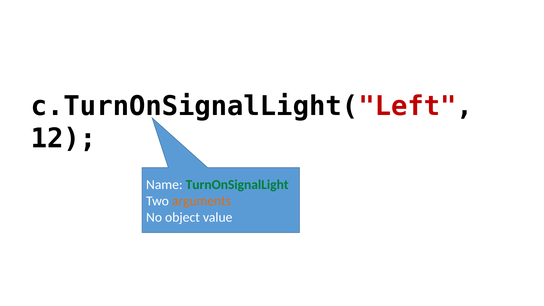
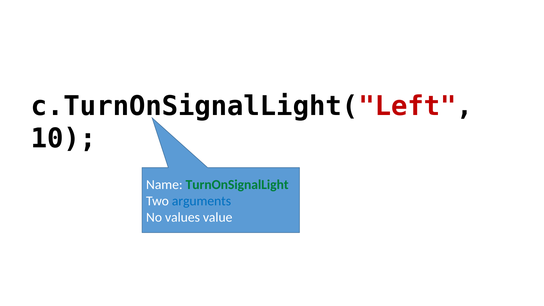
12: 12 -> 10 (64, 139)
arguments colour: orange -> blue (201, 201)
object: object -> values (182, 217)
